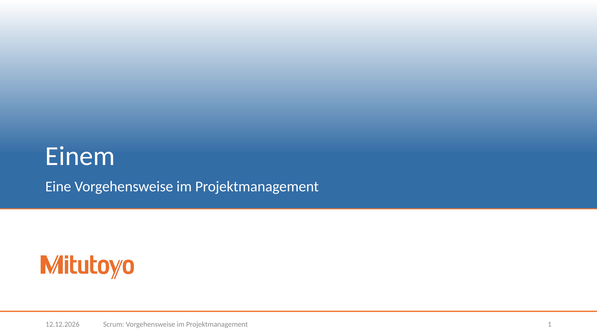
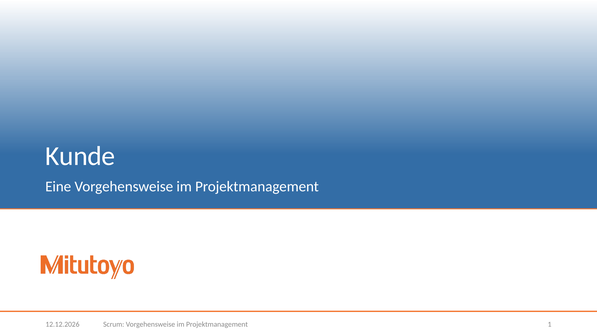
Einem: Einem -> Kunde (80, 156)
